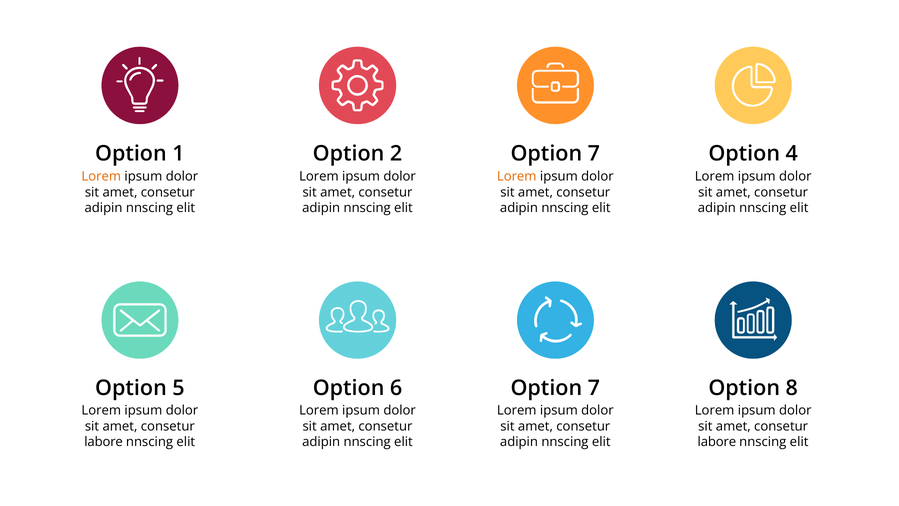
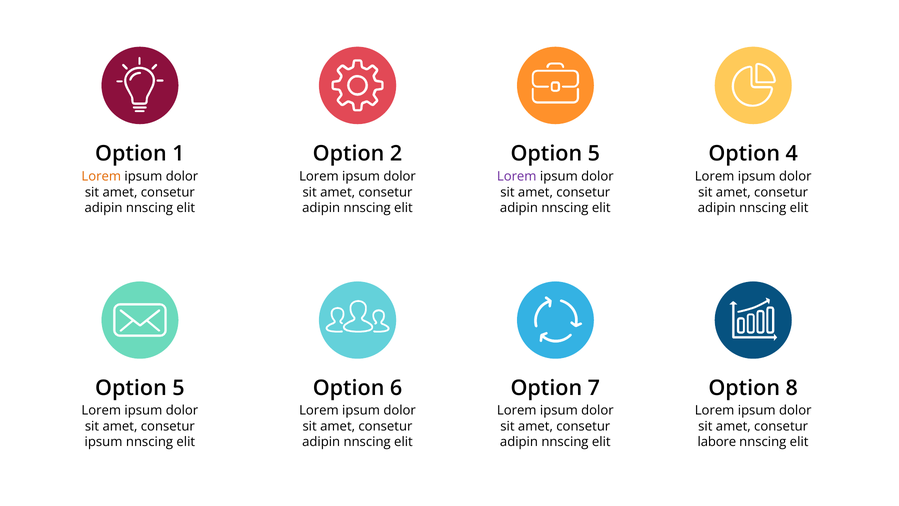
2 Option 7: 7 -> 5 (594, 154)
Lorem colour: orange -> purple (517, 176)
labore: labore -> ipsum (103, 442)
